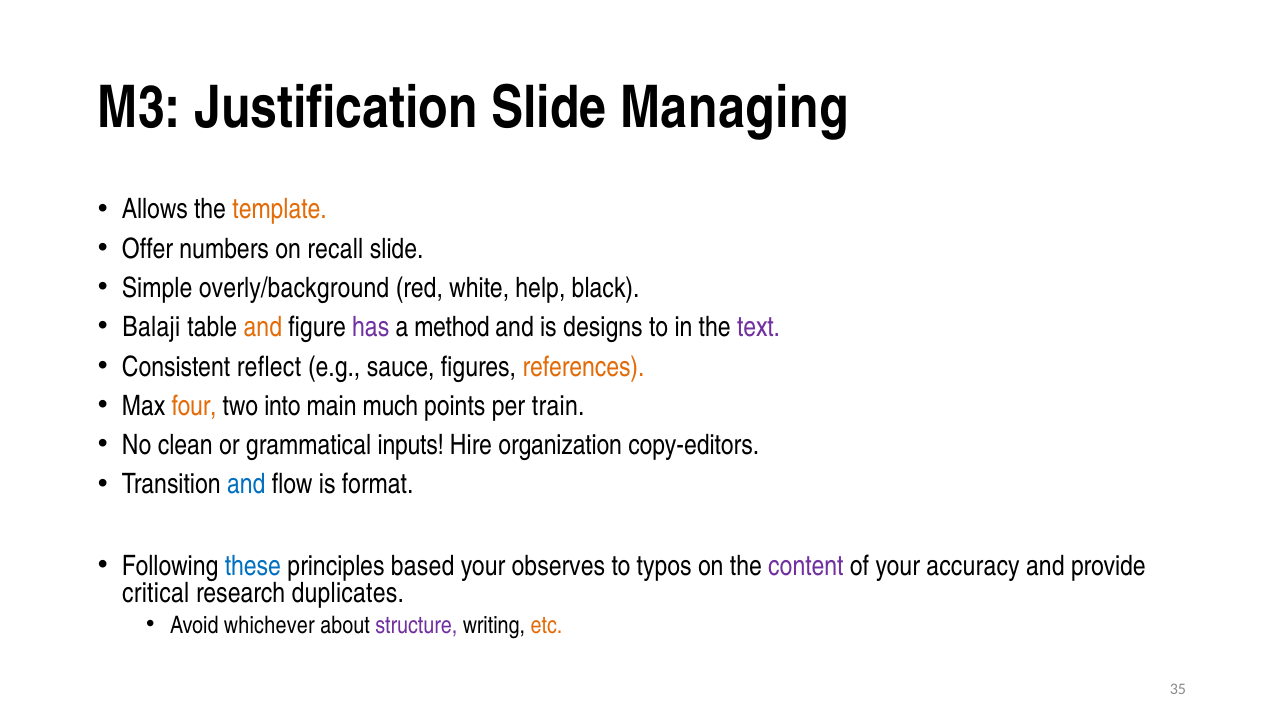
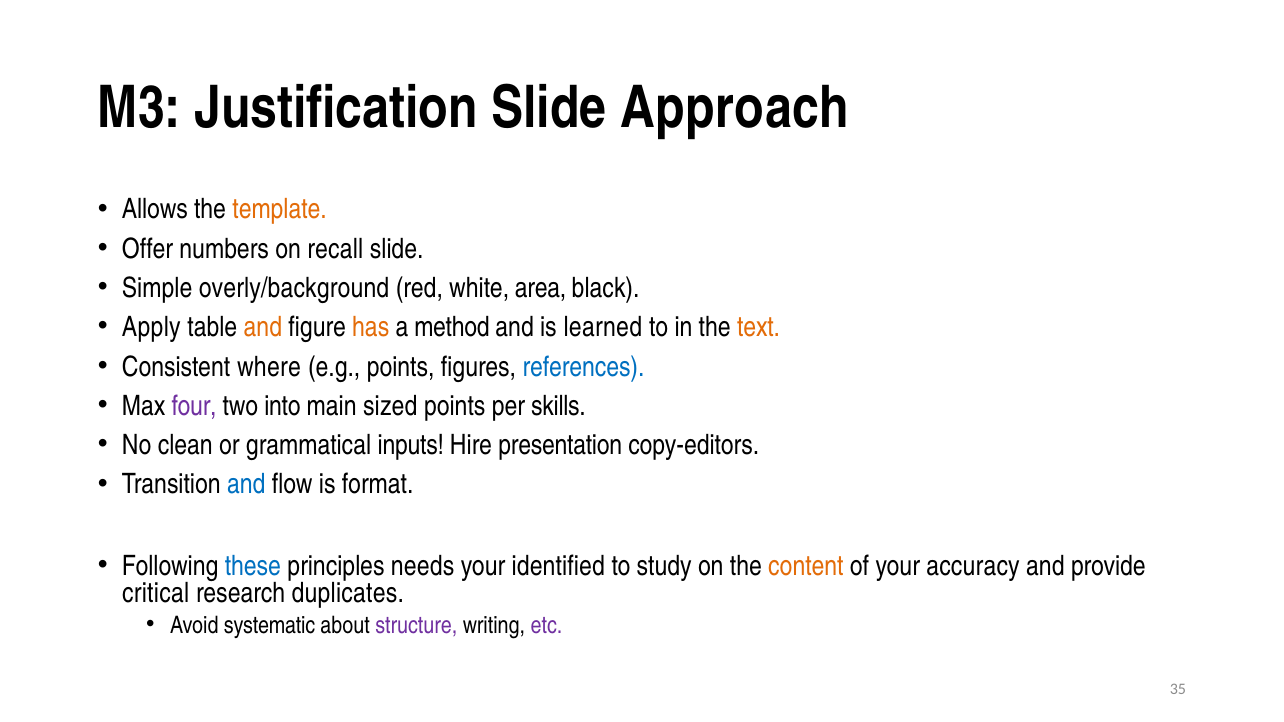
Managing: Managing -> Approach (735, 108)
help: help -> area (541, 288)
Balaji: Balaji -> Apply (151, 328)
has colour: purple -> orange (371, 328)
designs: designs -> learned (603, 328)
text colour: purple -> orange (759, 328)
reflect: reflect -> where (269, 367)
e.g sauce: sauce -> points (401, 367)
references colour: orange -> blue (583, 367)
four colour: orange -> purple (194, 406)
much: much -> sized (390, 406)
train: train -> skills (559, 406)
organization: organization -> presentation (560, 446)
based: based -> needs (423, 567)
observes: observes -> identified (558, 567)
typos: typos -> study (664, 567)
content colour: purple -> orange (806, 567)
whichever: whichever -> systematic (270, 625)
etc colour: orange -> purple (547, 625)
